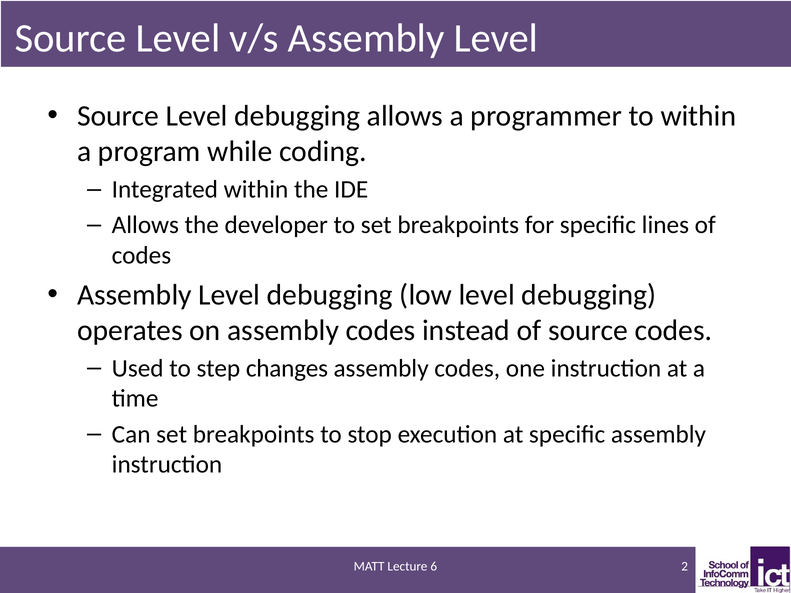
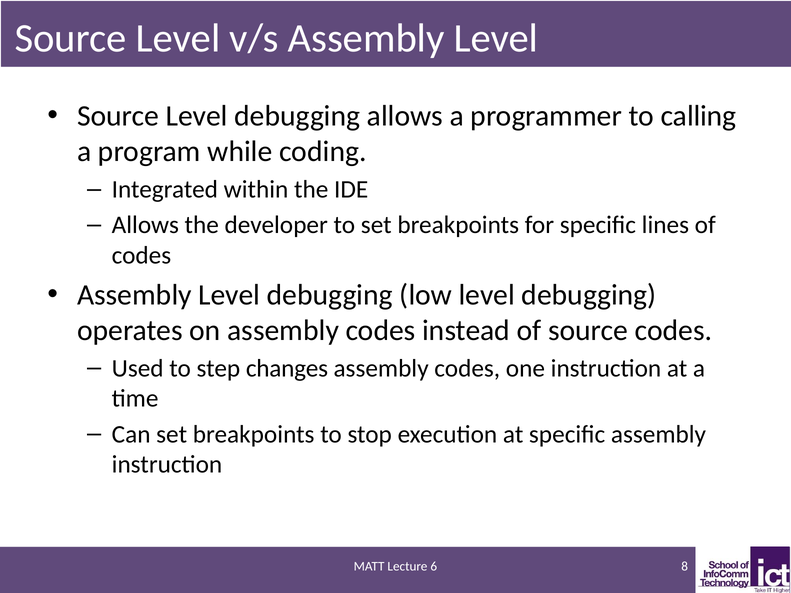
to within: within -> calling (698, 116)
2: 2 -> 8 (685, 566)
